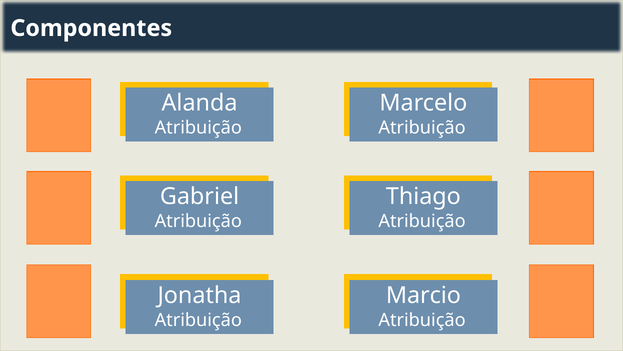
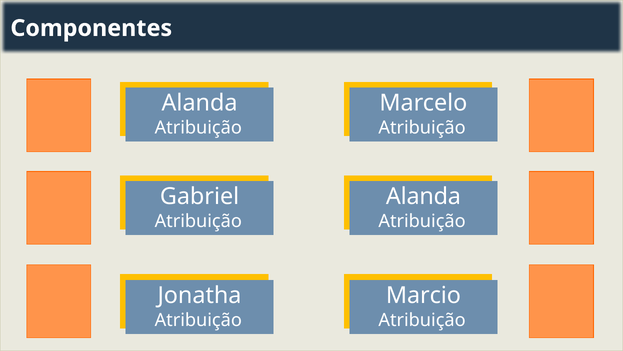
Thiago: Thiago -> Alanda (423, 196)
